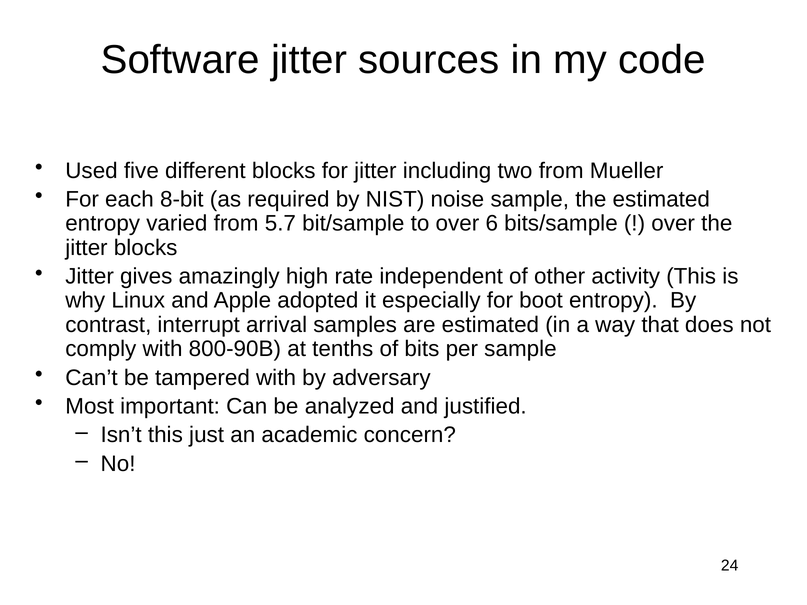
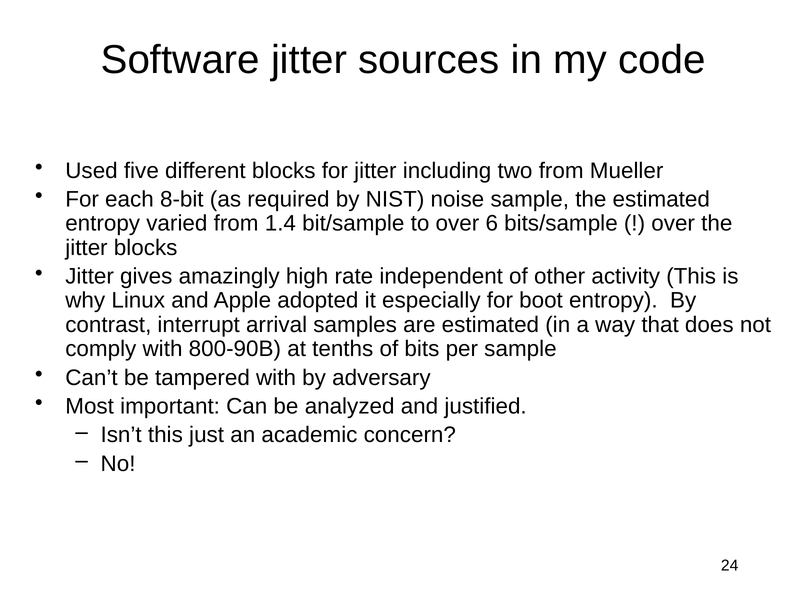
5.7: 5.7 -> 1.4 (280, 224)
